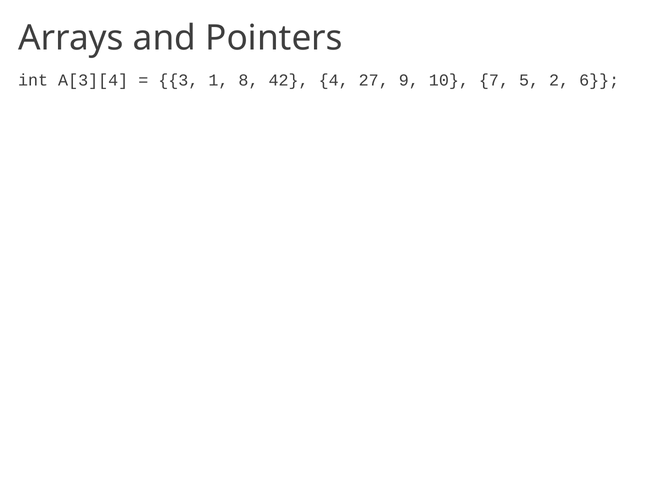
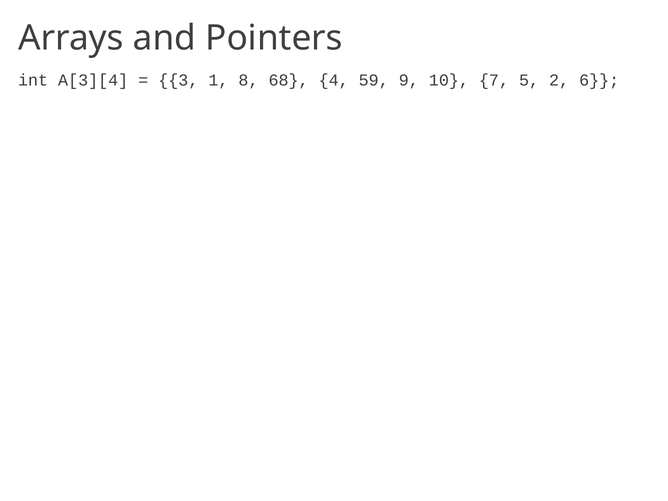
42: 42 -> 68 (289, 80)
27: 27 -> 59 (374, 80)
